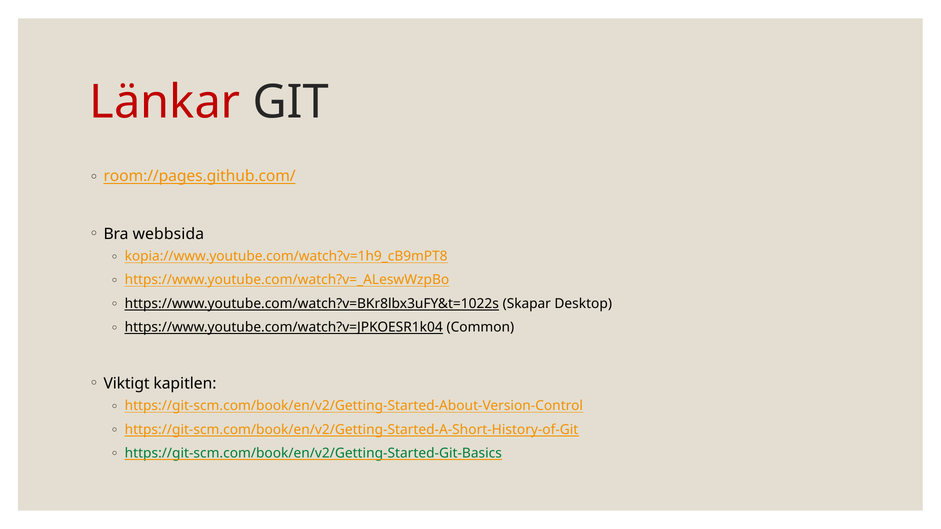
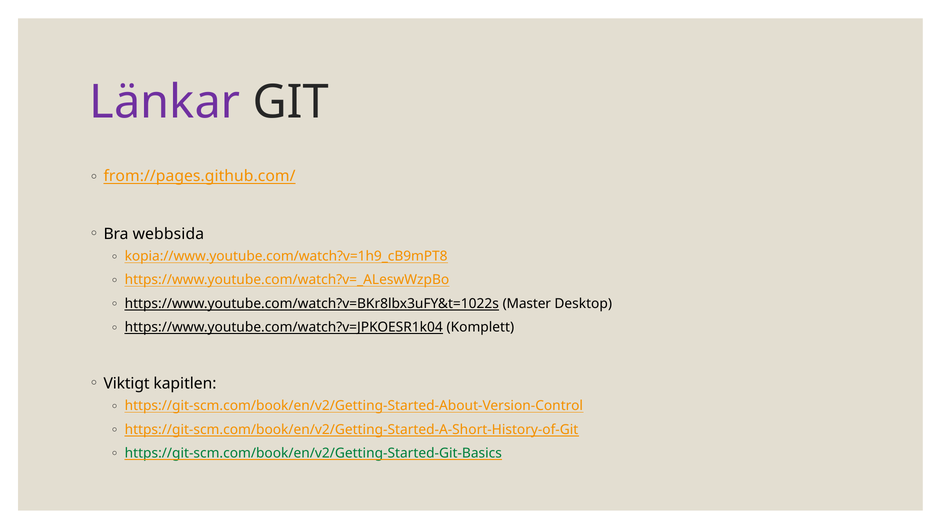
Länkar colour: red -> purple (165, 102)
room://pages.github.com/: room://pages.github.com/ -> from://pages.github.com/ (200, 176)
Skapar: Skapar -> Master (527, 304)
Common: Common -> Komplett (480, 327)
